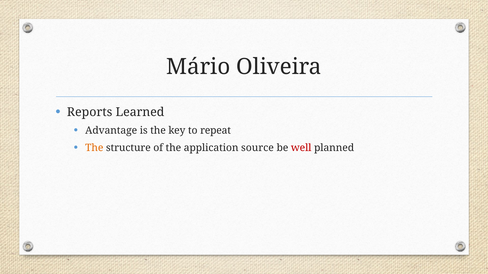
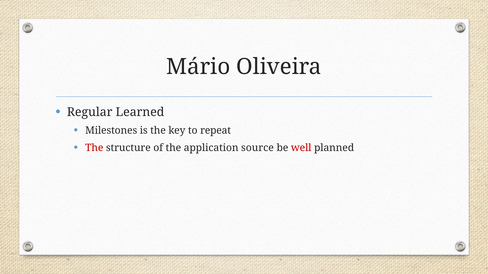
Reports: Reports -> Regular (90, 112)
Advantage: Advantage -> Milestones (111, 131)
The colour: orange -> red (94, 148)
